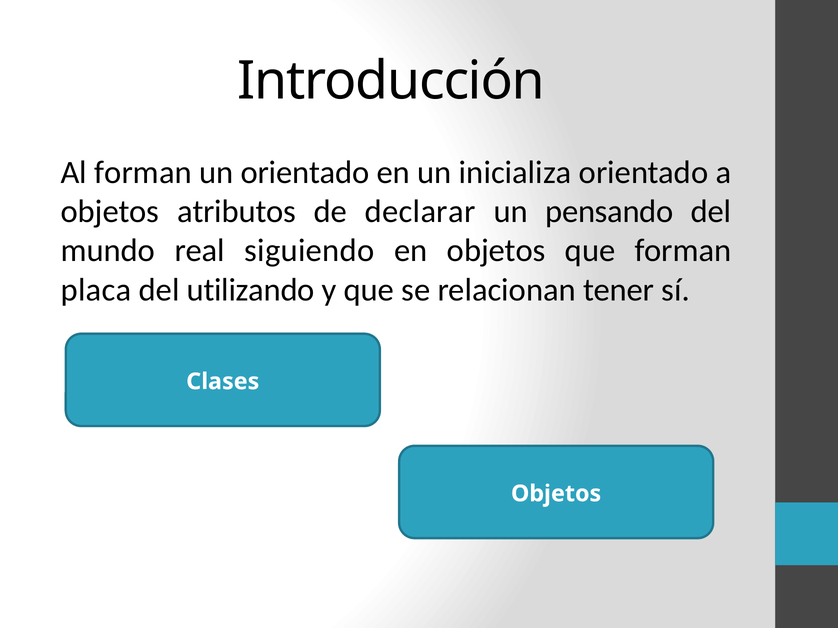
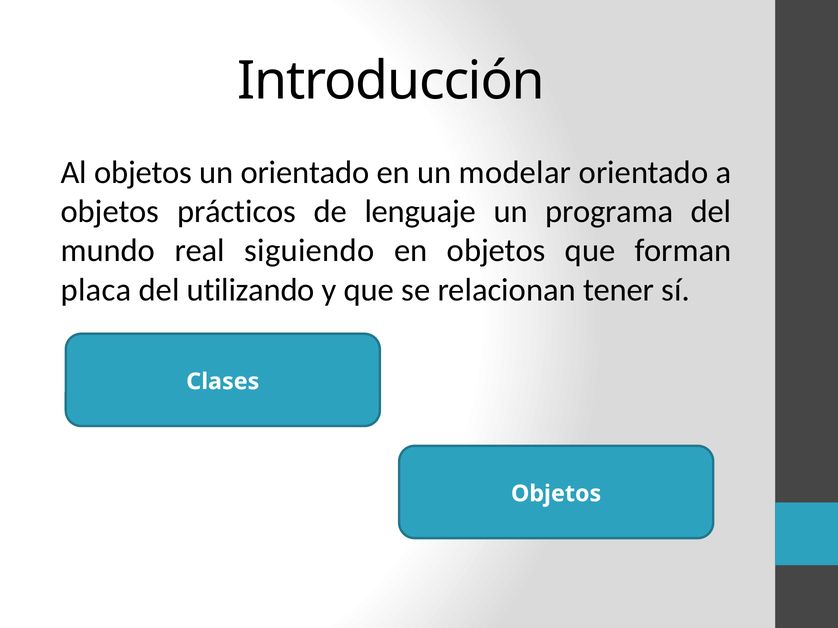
Al forman: forman -> objetos (143, 173)
inicializa: inicializa -> modelar (515, 173)
atributos: atributos -> prácticos (237, 212)
declarar: declarar -> lenguaje (420, 212)
pensando: pensando -> programa (609, 212)
